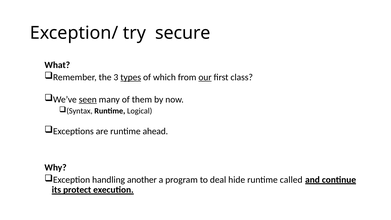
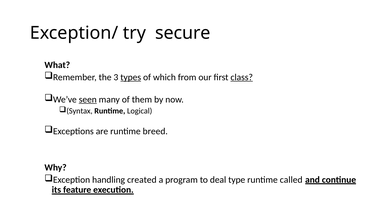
our underline: present -> none (205, 77)
class underline: none -> present (242, 77)
ahead: ahead -> breed (155, 131)
another: another -> created (142, 180)
hide: hide -> type (237, 180)
protect: protect -> feature (77, 190)
